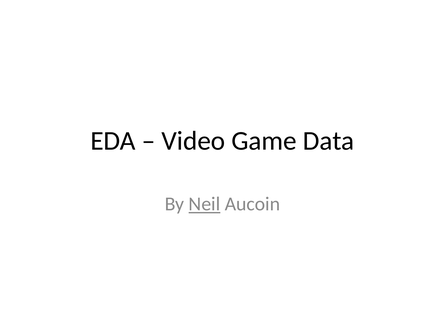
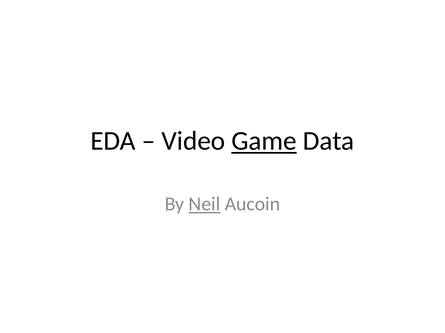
Game underline: none -> present (264, 141)
